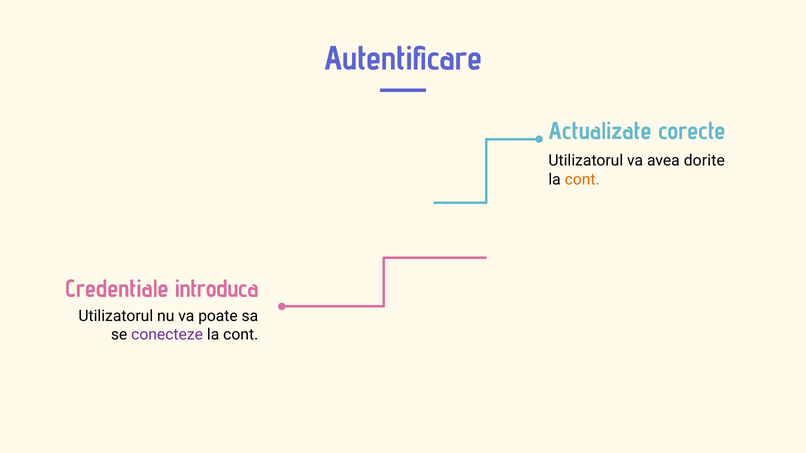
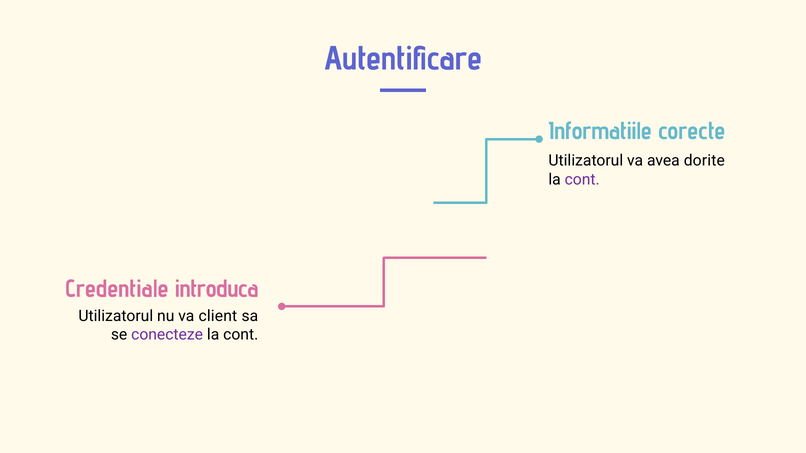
Actualizate: Actualizate -> Informatiile (600, 131)
cont colour: orange -> purple (582, 180)
poate: poate -> client (218, 316)
